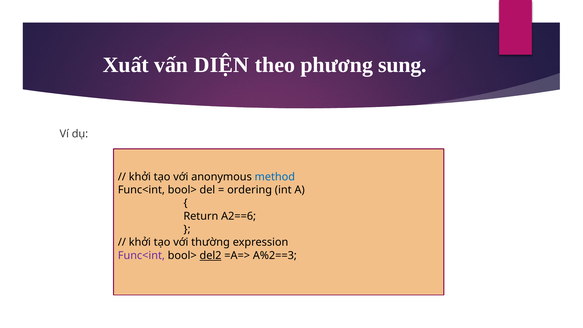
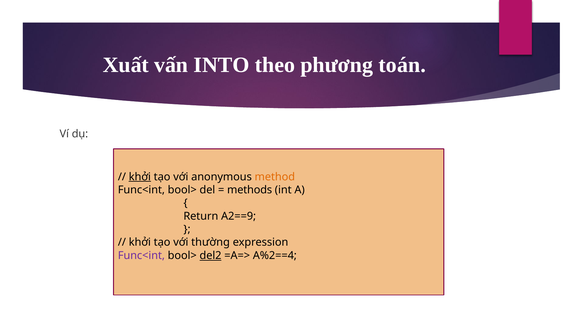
DIỆN: DIỆN -> INTO (222, 65)
sung: sung -> toán (402, 65)
khởi underline: none -> present (140, 177)
method colour: blue -> orange (275, 177)
ordering: ordering -> methods (250, 190)
A2==6: A2==6 -> A2==9 (239, 216)
A%2==3: A%2==3 -> A%2==4 (275, 255)
